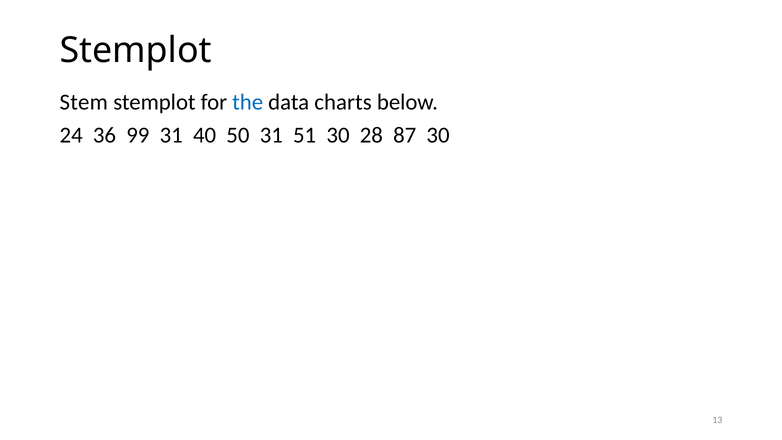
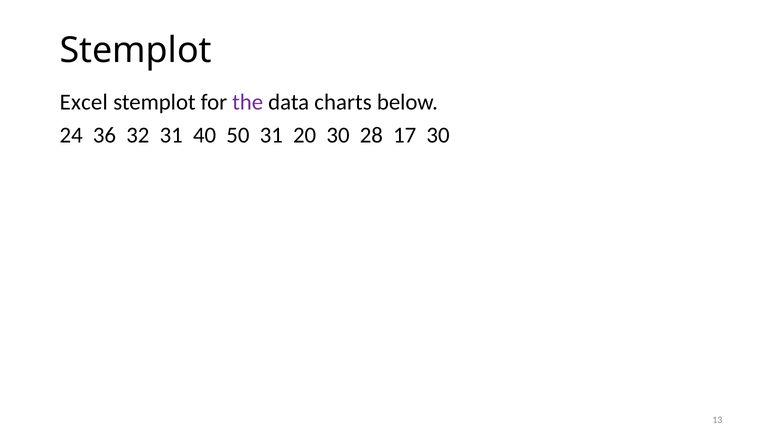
Stem: Stem -> Excel (84, 102)
the colour: blue -> purple (248, 102)
99: 99 -> 32 (138, 135)
51: 51 -> 20 (305, 135)
87: 87 -> 17 (405, 135)
